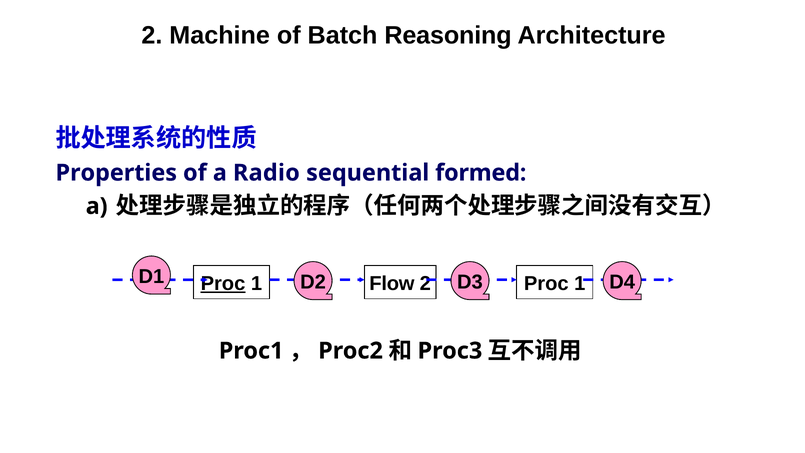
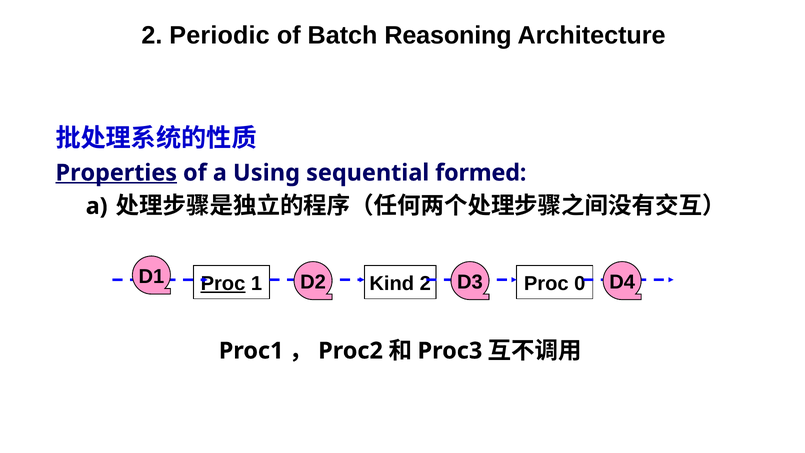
Machine: Machine -> Periodic (220, 36)
Properties underline: none -> present (116, 173)
Radio: Radio -> Using (266, 173)
Flow: Flow -> Kind (392, 283)
1: 1 -> 0 (580, 283)
